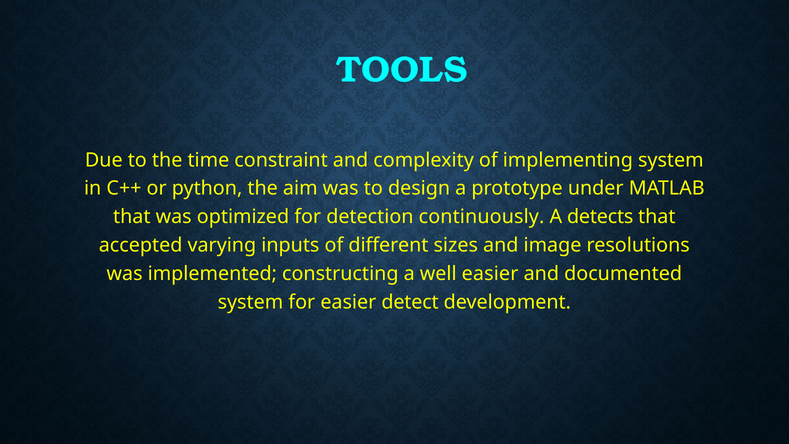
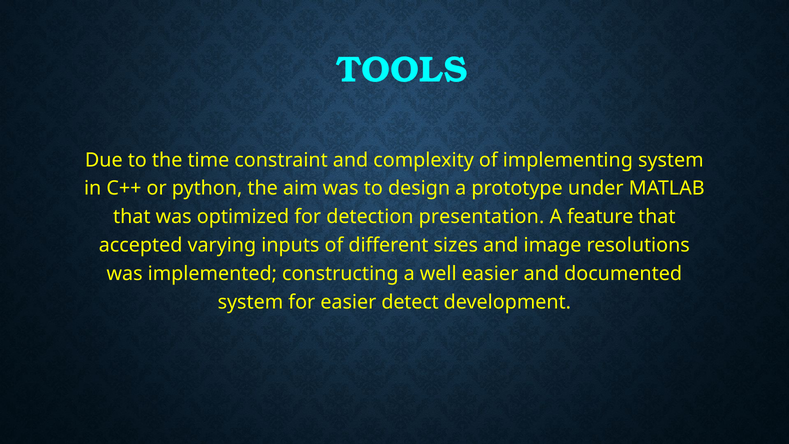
continuously: continuously -> presentation (481, 217)
detects: detects -> feature (600, 217)
